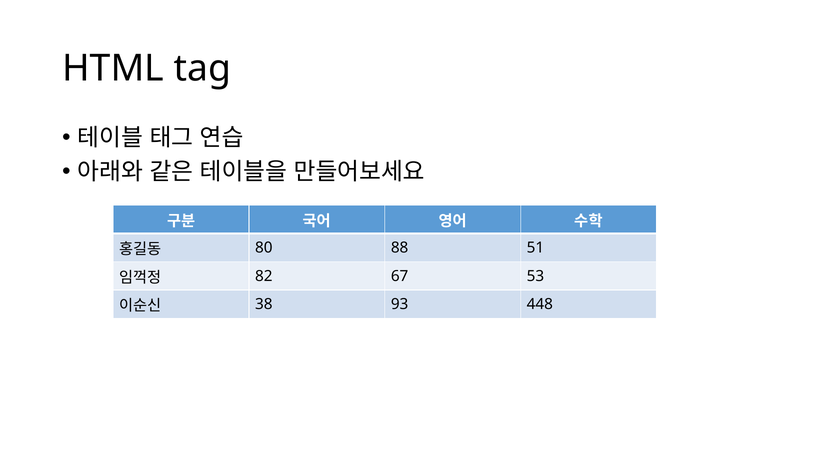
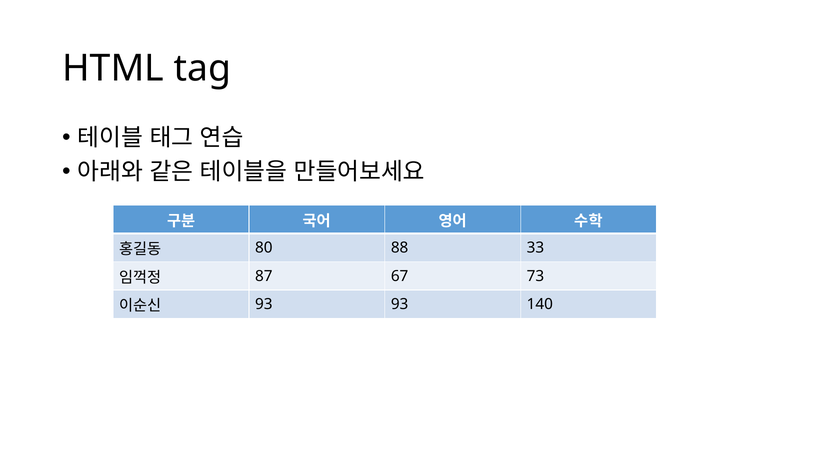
51: 51 -> 33 (535, 248)
82: 82 -> 87 (264, 276)
53: 53 -> 73 (535, 276)
38: 38 -> 93 (264, 305)
448: 448 -> 140 (540, 305)
